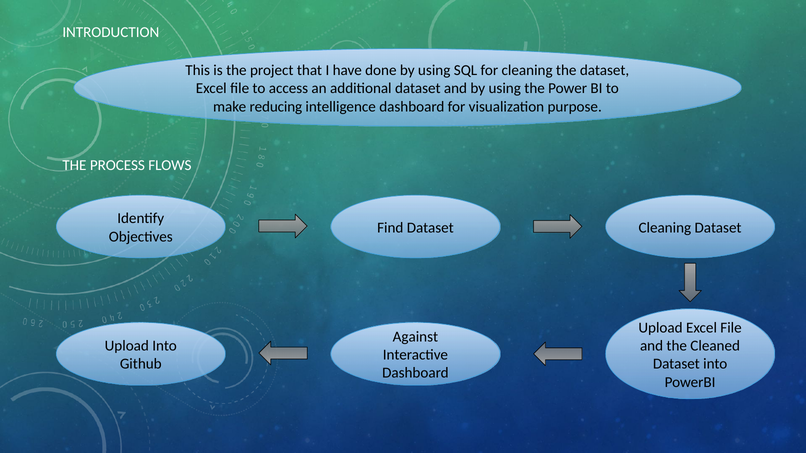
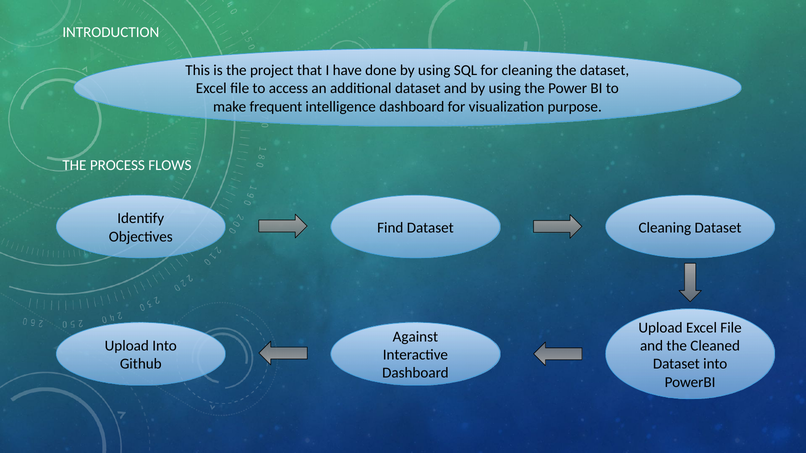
reducing: reducing -> frequent (276, 107)
